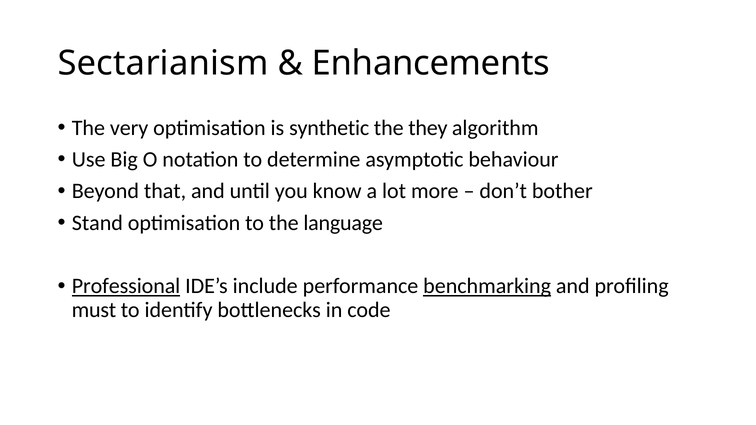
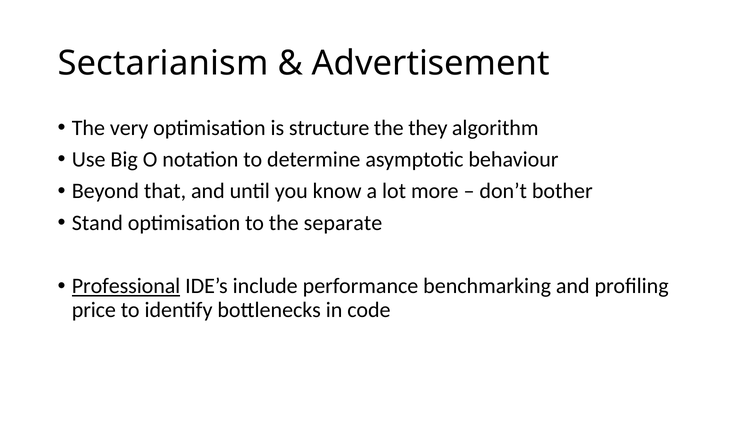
Enhancements: Enhancements -> Advertisement (431, 64)
synthetic: synthetic -> structure (329, 128)
language: language -> separate (343, 223)
benchmarking underline: present -> none (487, 286)
must: must -> price (94, 310)
